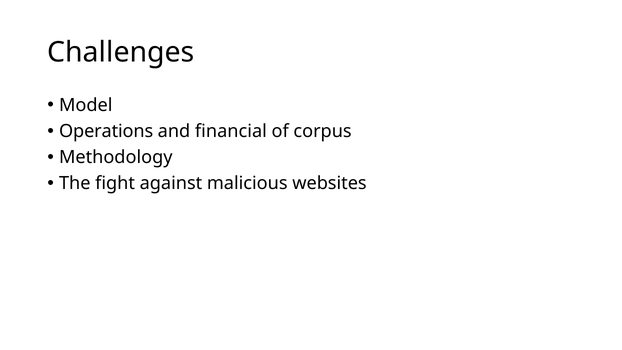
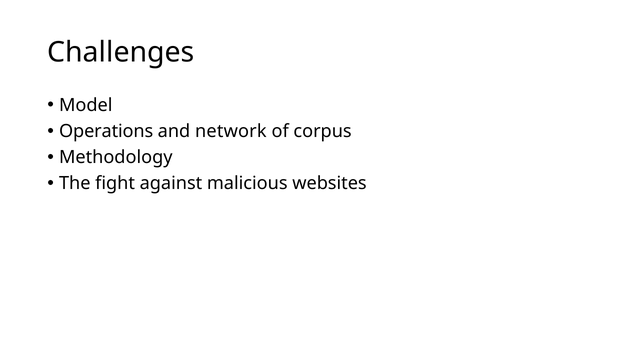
financial: financial -> network (231, 131)
